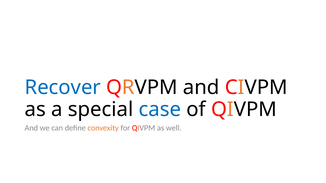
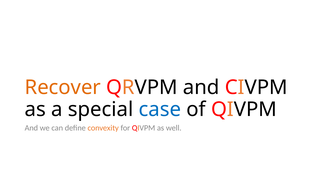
Recover colour: blue -> orange (63, 88)
